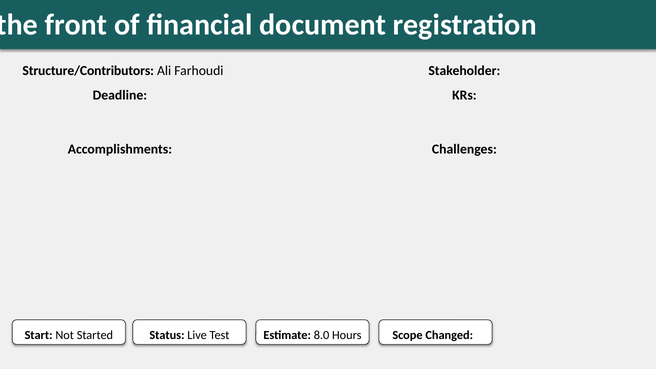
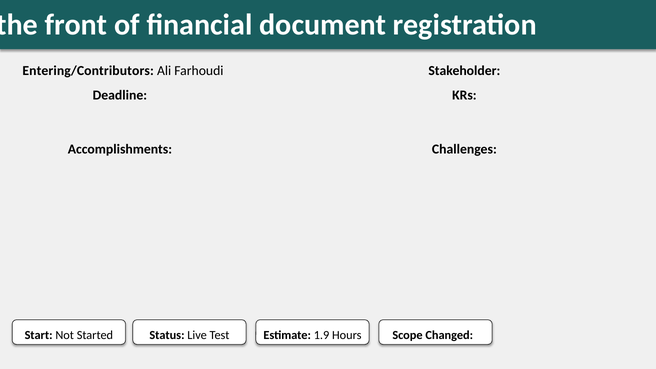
Structure/Contributors: Structure/Contributors -> Entering/Contributors (88, 71)
8.0: 8.0 -> 1.9 (322, 335)
